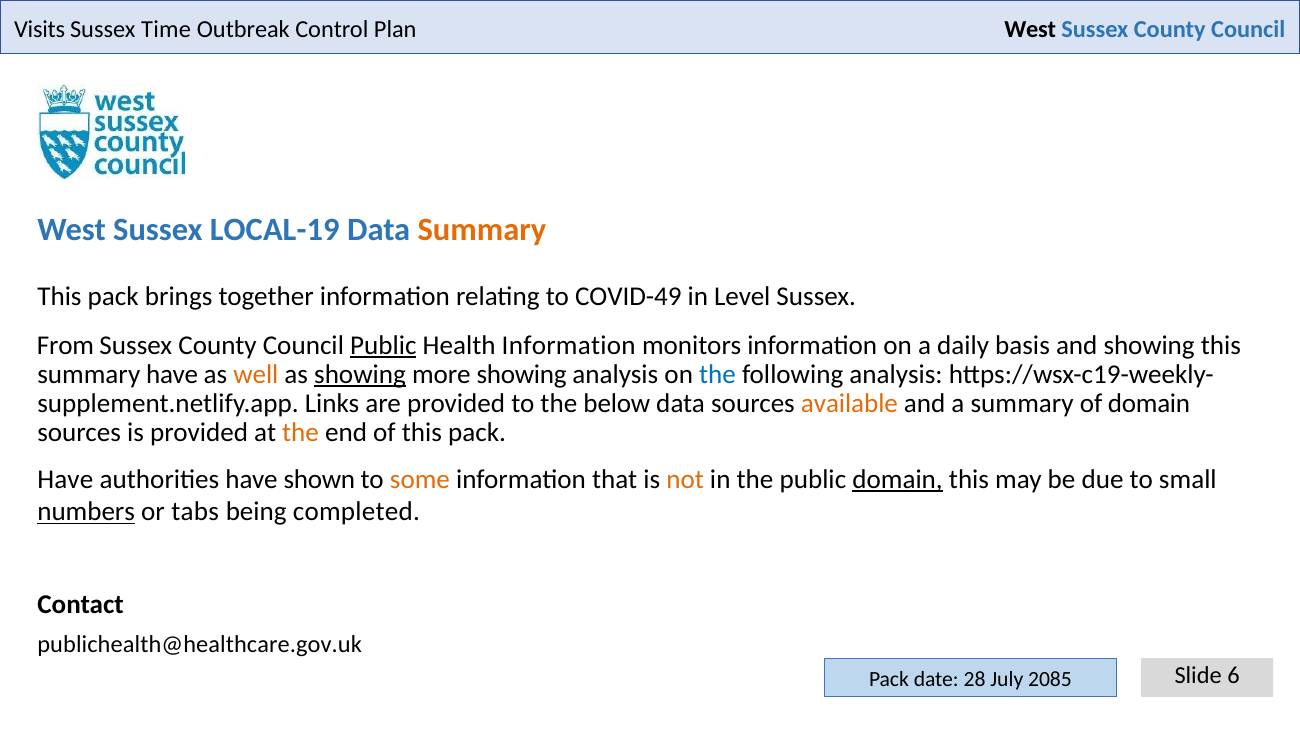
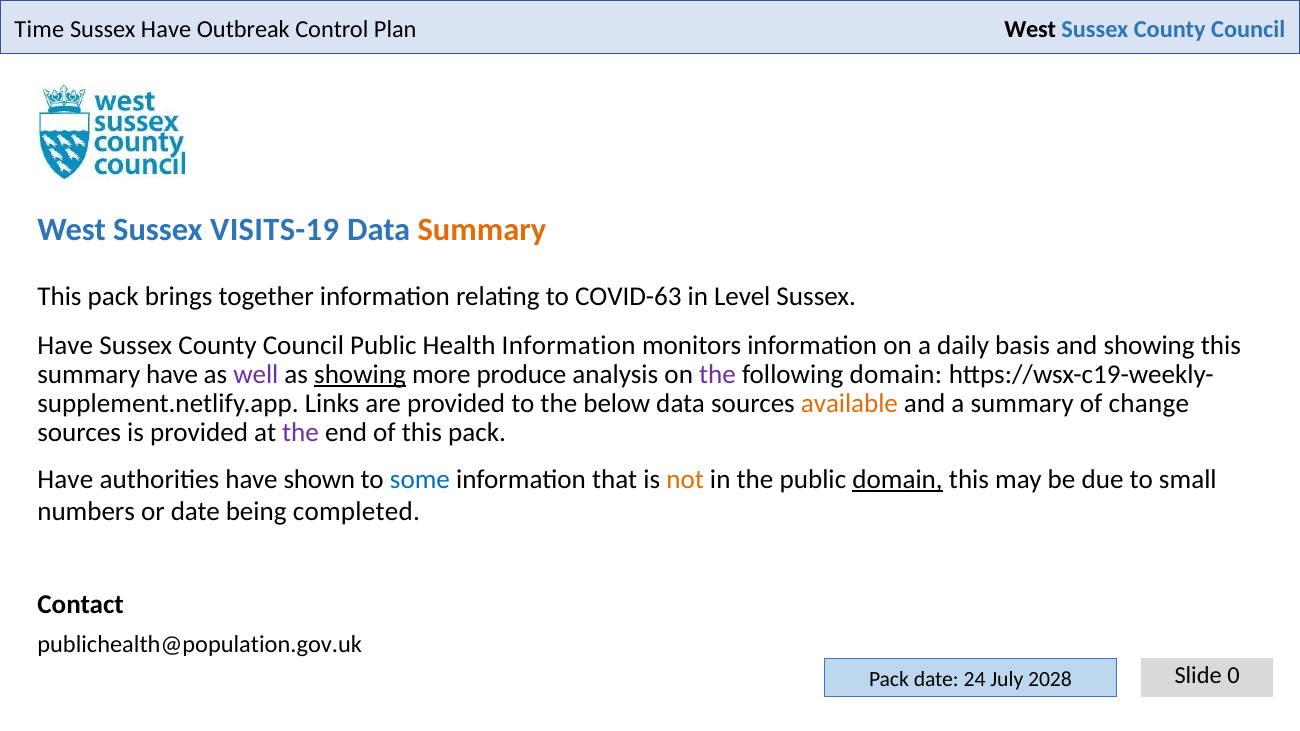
Visits: Visits -> Time (39, 30)
Time: Time -> Have (166, 30)
LOCAL-19: LOCAL-19 -> VISITS-19 (275, 229)
COVID-49: COVID-49 -> COVID-63 (628, 297)
From: From -> Have (65, 345)
Public underline: present -> none (383, 345)
well colour: orange -> purple (256, 375)
more showing: showing -> produce (522, 375)
the colour: blue -> purple (717, 375)
following analysis: analysis -> domain (896, 375)
of domain: domain -> change (1149, 404)
the colour: orange -> purple (301, 433)
some colour: orange -> blue (420, 480)
numbers underline: present -> none (86, 512)
or tabs: tabs -> date (195, 512)
publichealth@healthcare.gov.uk: publichealth@healthcare.gov.uk -> publichealth@population.gov.uk (200, 645)
6: 6 -> 0 (1233, 676)
28: 28 -> 24 (975, 679)
2085: 2085 -> 2028 (1050, 679)
